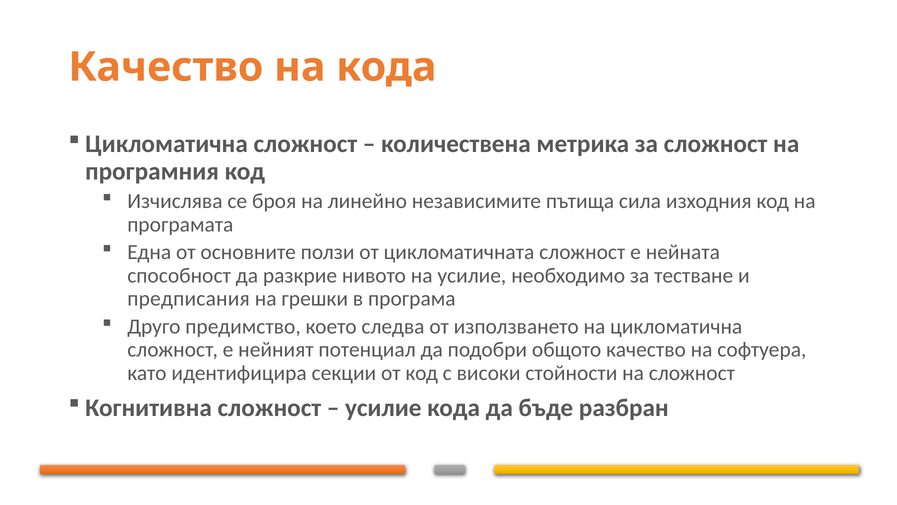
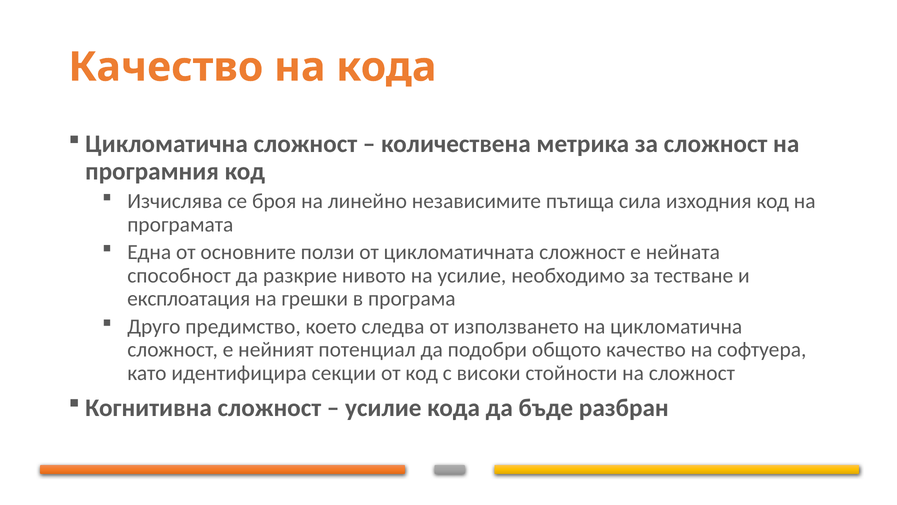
предписания: предписания -> експлоатация (189, 299)
